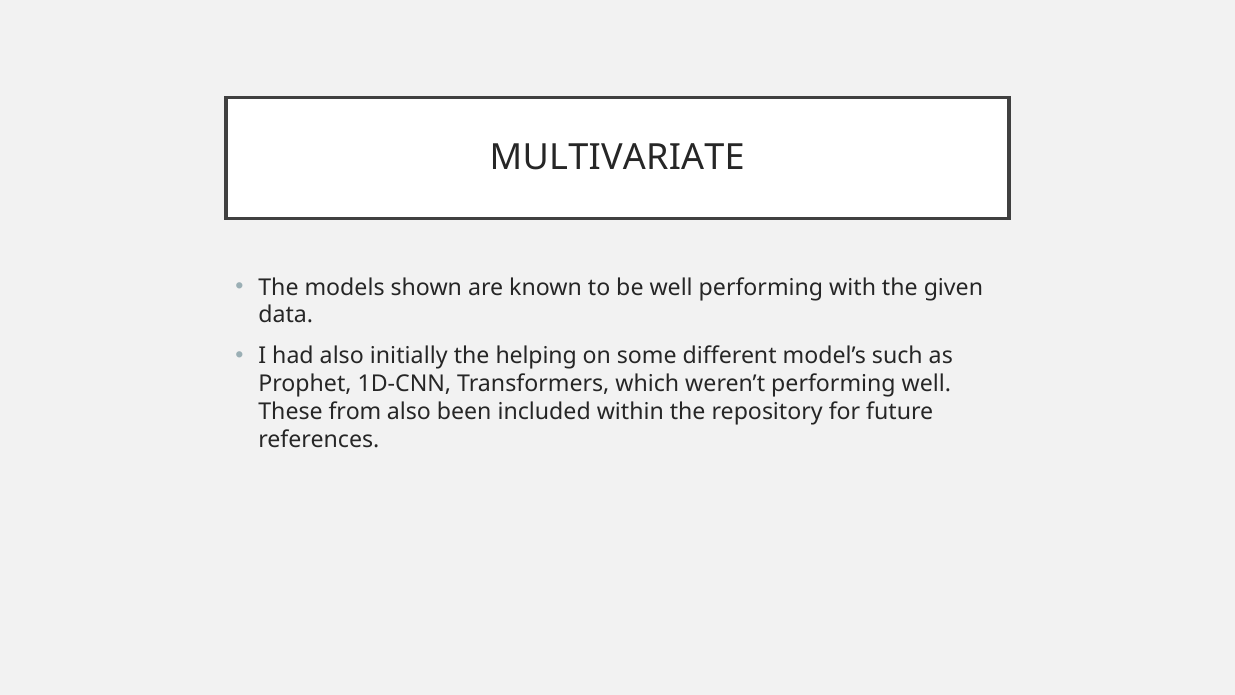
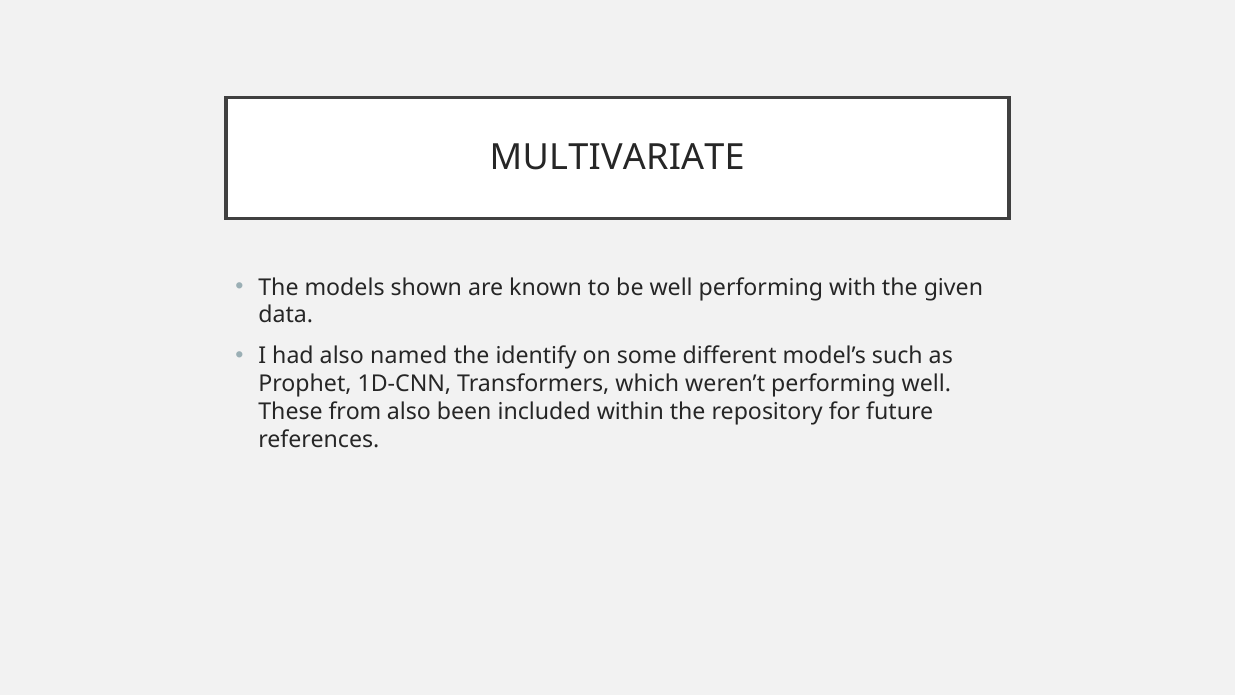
initially: initially -> named (409, 356)
helping: helping -> identify (536, 356)
